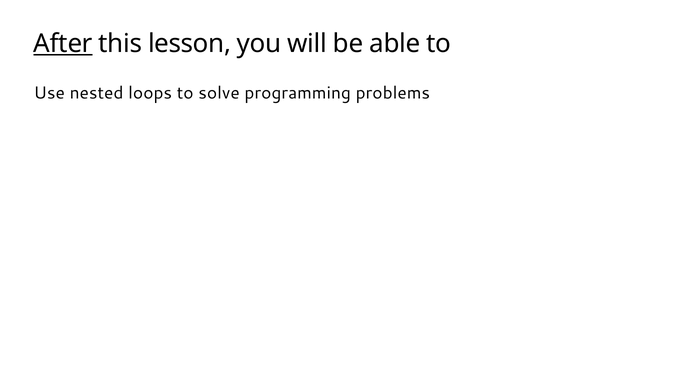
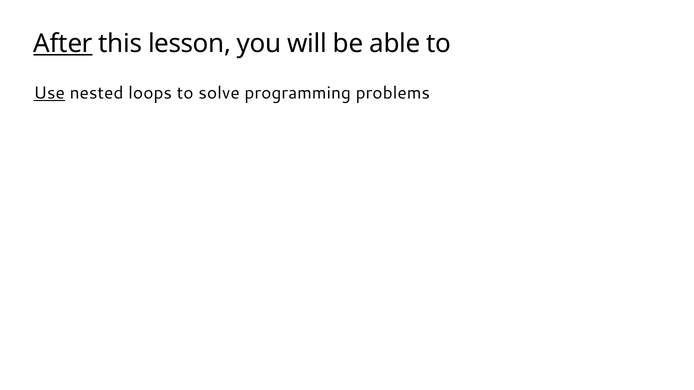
Use underline: none -> present (49, 93)
